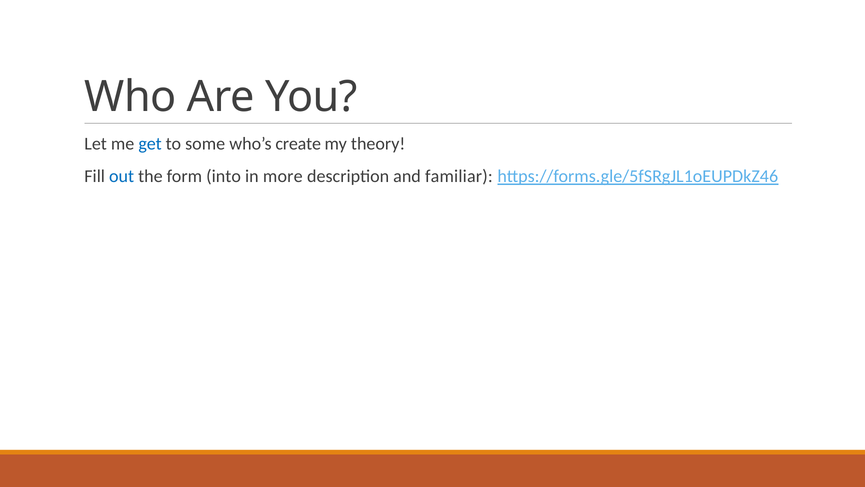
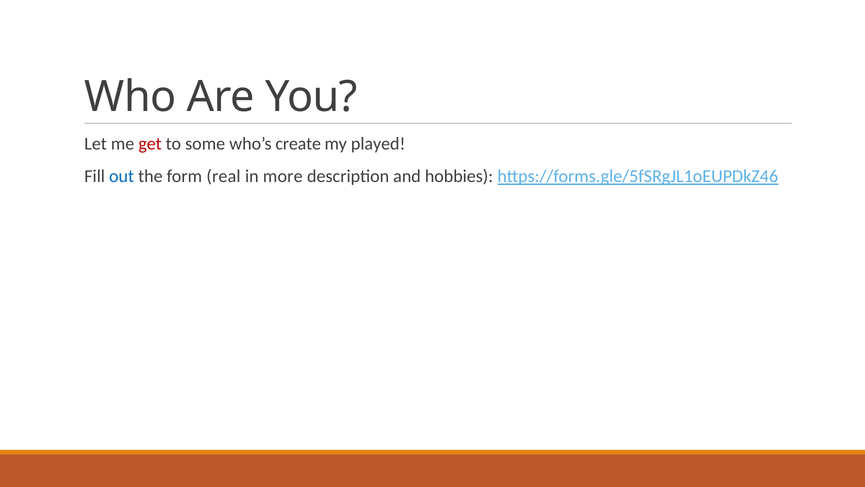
get colour: blue -> red (150, 144)
theory: theory -> played (378, 144)
into: into -> real (223, 176)
familiar: familiar -> hobbies (459, 176)
